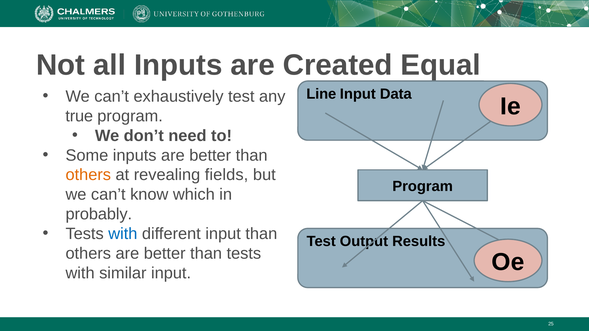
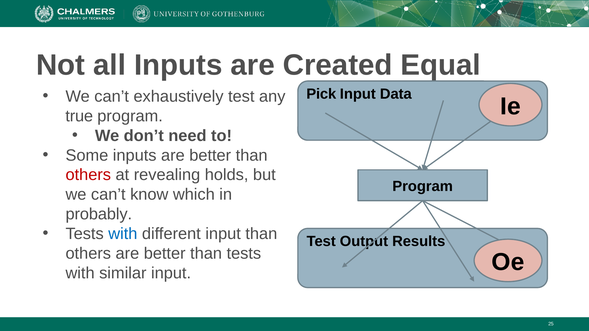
Line: Line -> Pick (321, 94)
others colour: orange -> red (88, 175)
fields: fields -> holds (227, 175)
